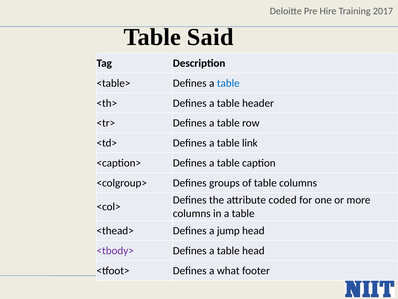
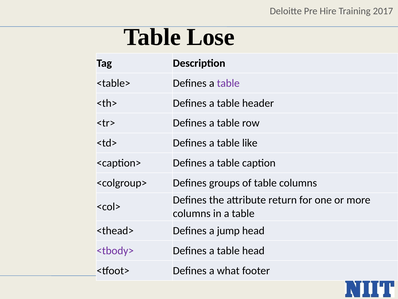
Said: Said -> Lose (211, 37)
table colour: blue -> purple (228, 83)
link: link -> like (250, 143)
coded: coded -> return (283, 200)
